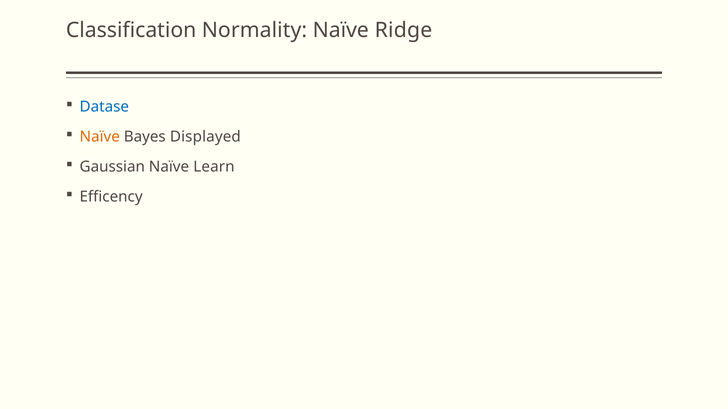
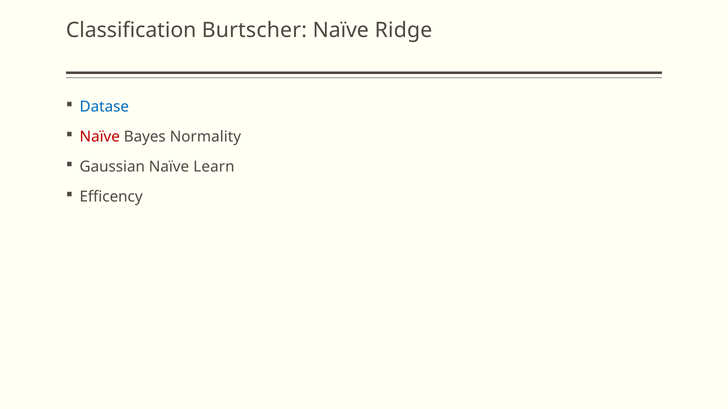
Normality: Normality -> Burtscher (254, 30)
Naïve colour: orange -> red (100, 137)
Displayed: Displayed -> Normality (205, 137)
